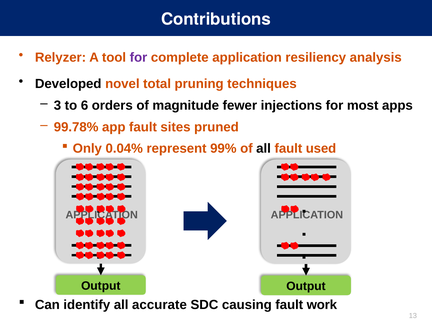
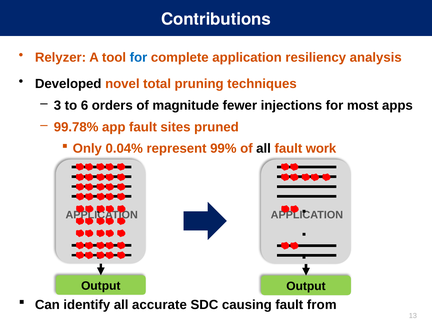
for colour: purple -> blue (138, 57)
used: used -> work (321, 149)
work: work -> from (322, 305)
